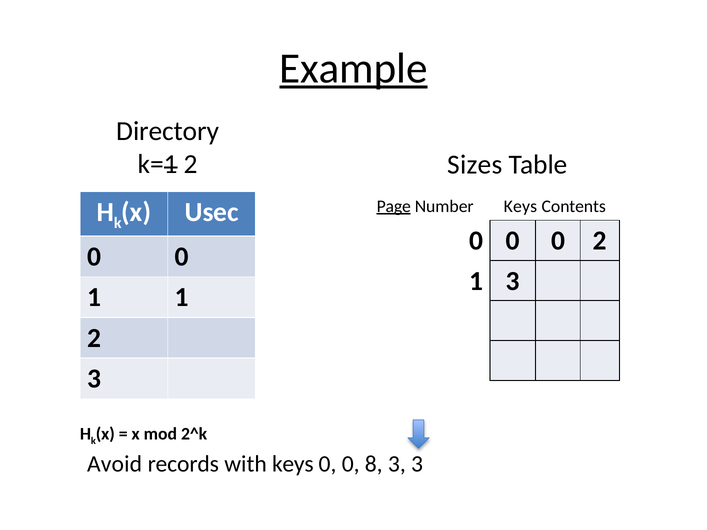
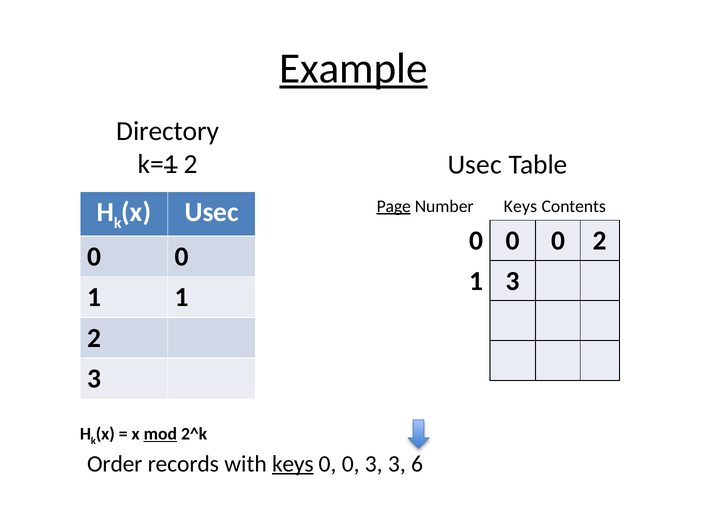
2 Sizes: Sizes -> Usec (475, 165)
mod underline: none -> present (160, 434)
Avoid: Avoid -> Order (115, 464)
keys underline: none -> present (293, 464)
0 8: 8 -> 3 (374, 464)
3 3: 3 -> 6 (417, 464)
